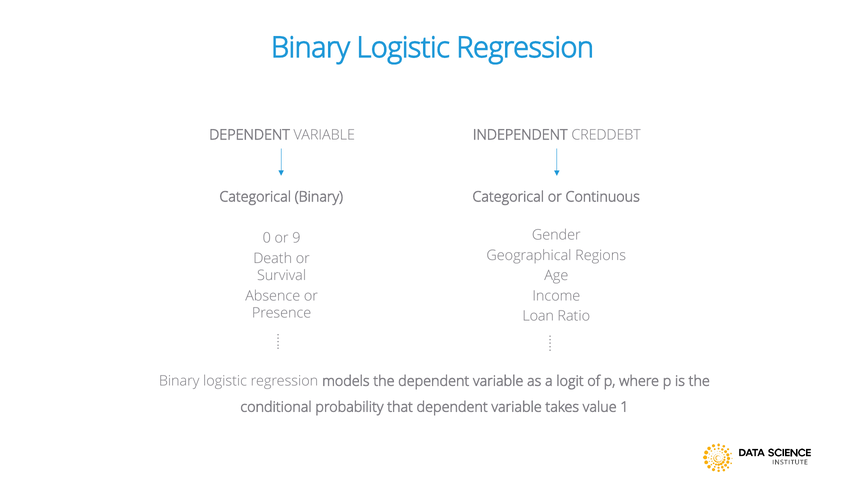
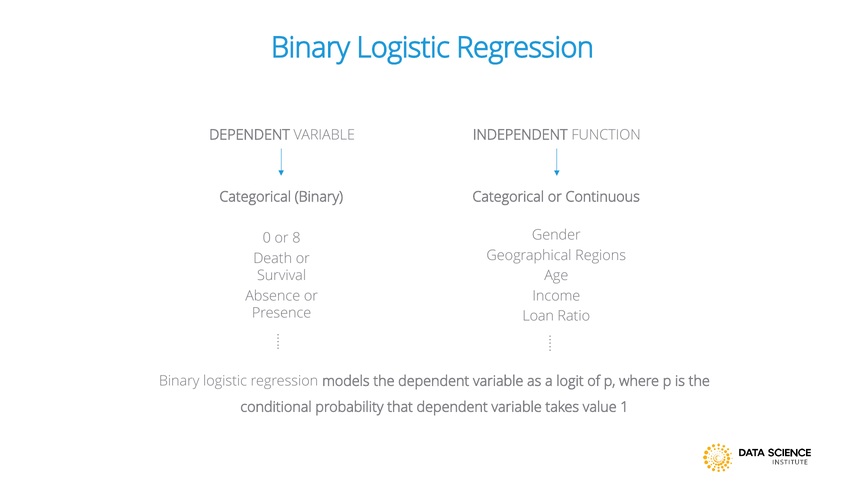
CREDDEBT: CREDDEBT -> FUNCTION (606, 135)
9: 9 -> 8 (296, 238)
